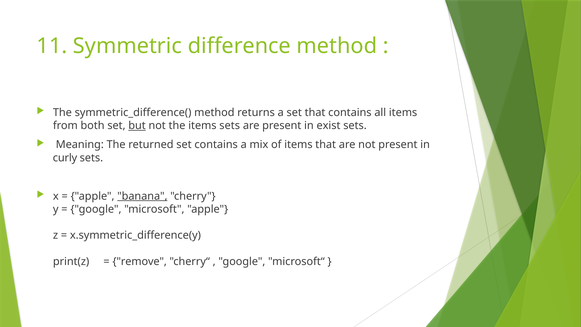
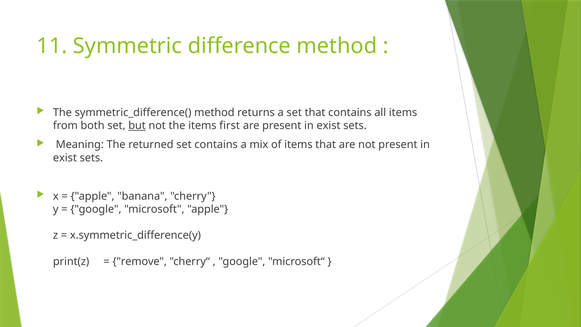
items sets: sets -> first (230, 126)
curly: curly -> exist (65, 158)
banana underline: present -> none (142, 196)
